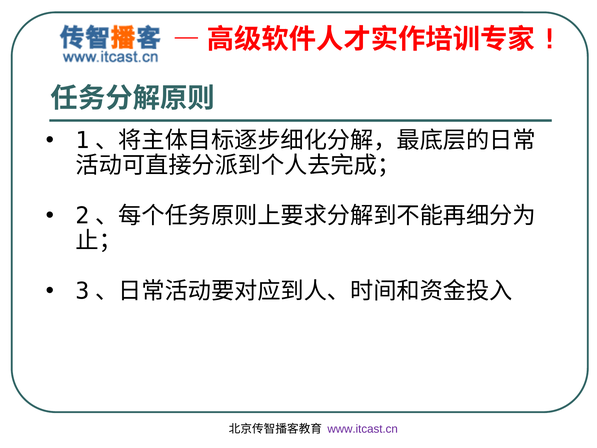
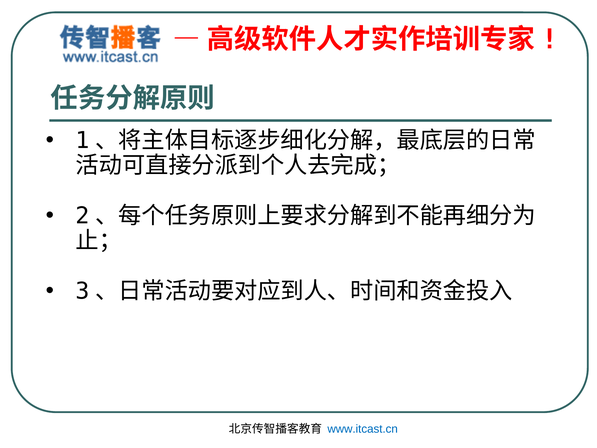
www.itcast.cn colour: purple -> blue (363, 429)
